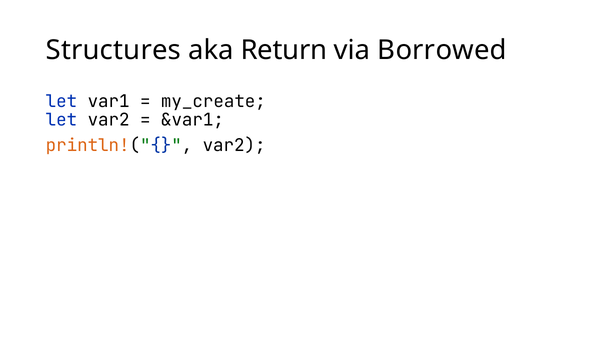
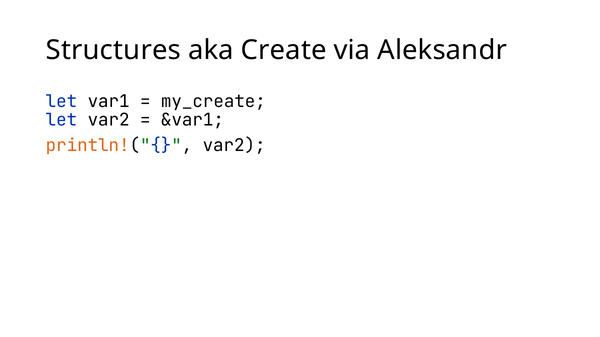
Return: Return -> Create (284, 50)
Borrowed: Borrowed -> Aleksandr (442, 50)
